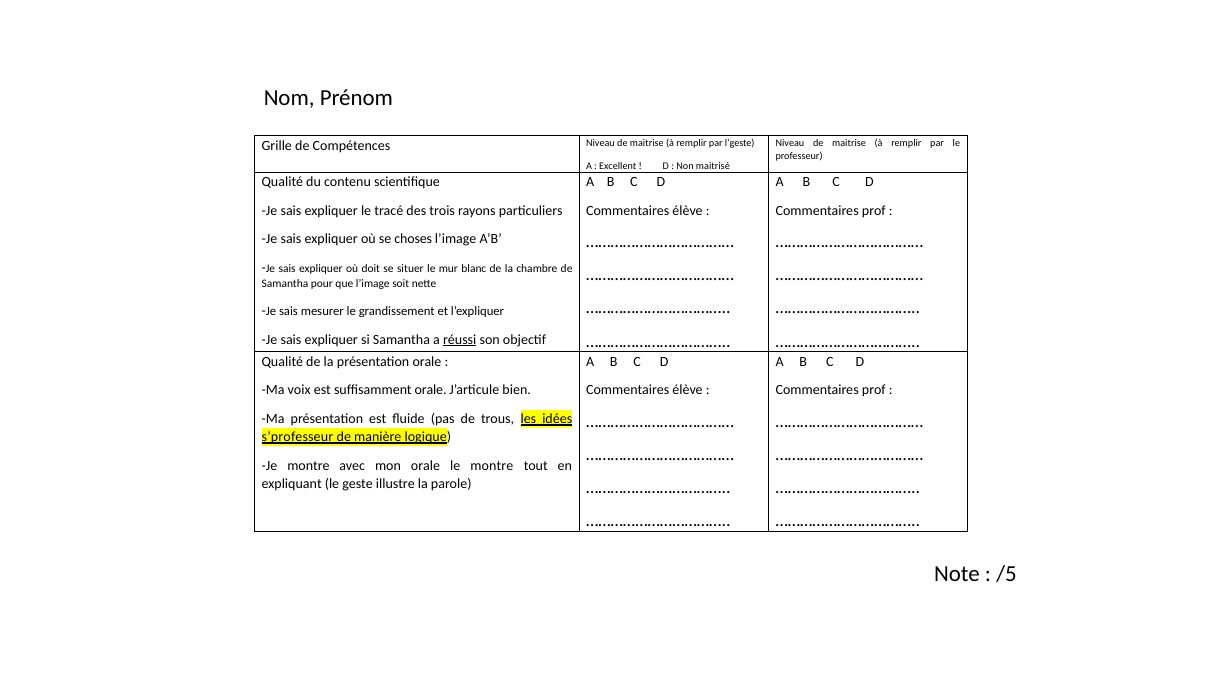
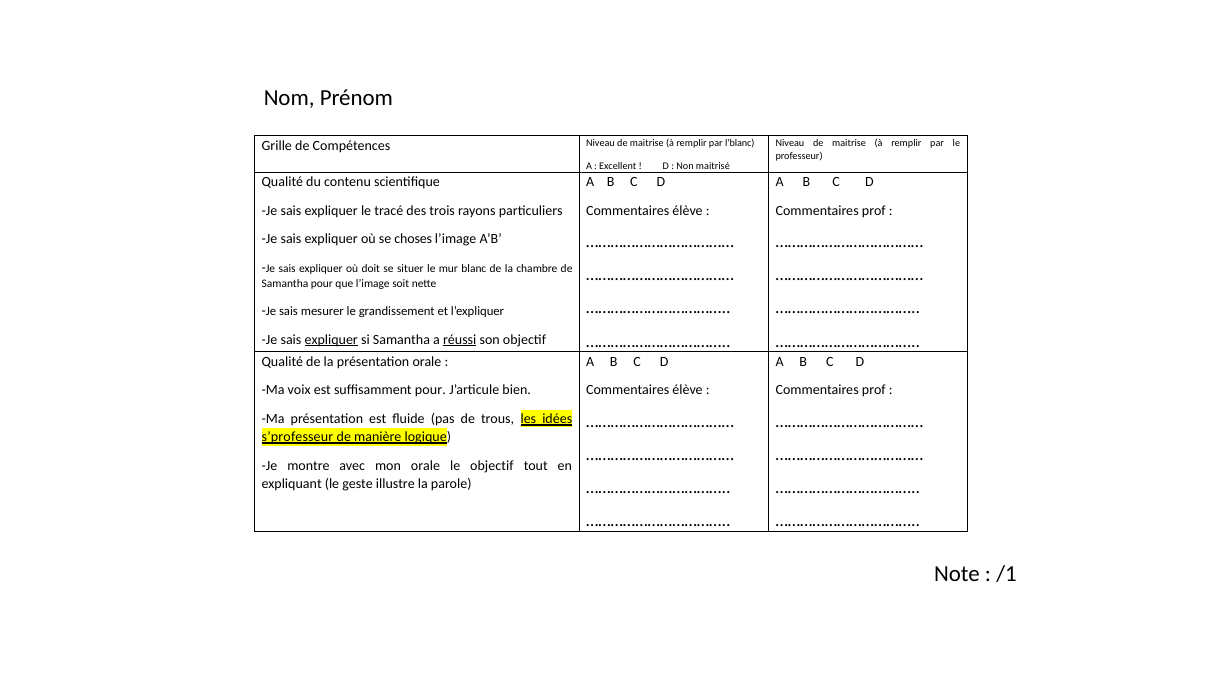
l’geste: l’geste -> l’blanc (740, 143)
expliquer underline: none -> present (331, 339)
suffisamment orale: orale -> pour (430, 390)
le montre: montre -> objectif (492, 465)
/5: /5 -> /1 (1006, 573)
